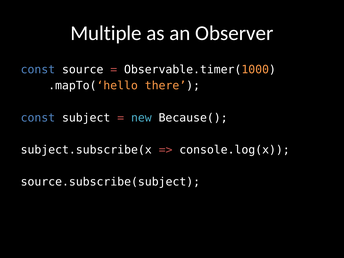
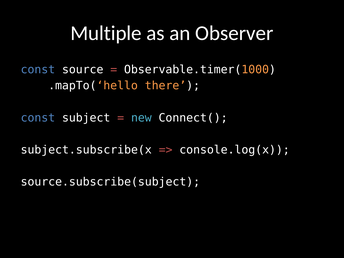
Because(: Because( -> Connect( (193, 118)
